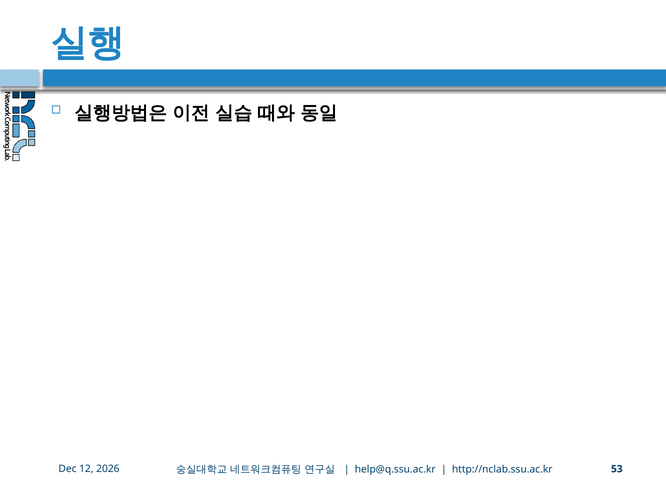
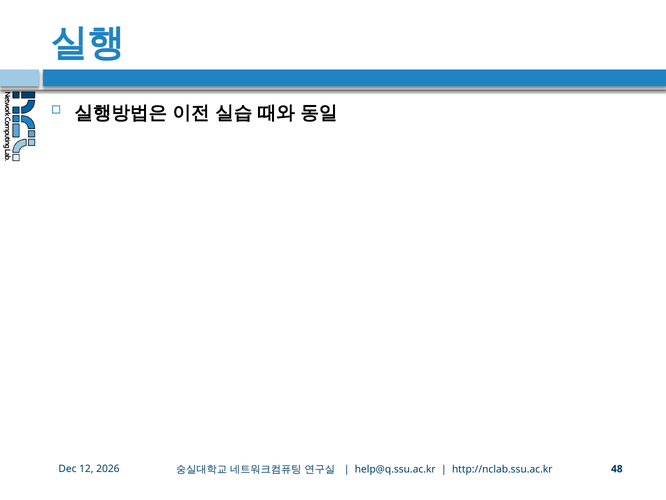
53: 53 -> 48 (617, 468)
